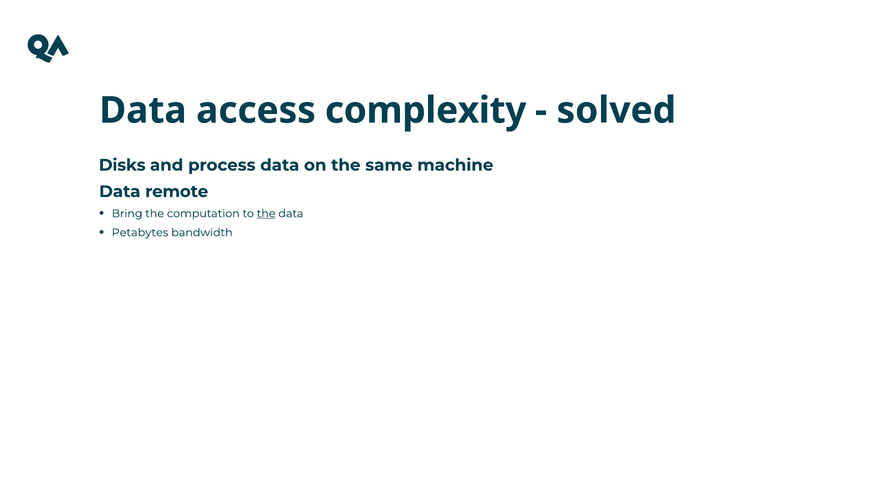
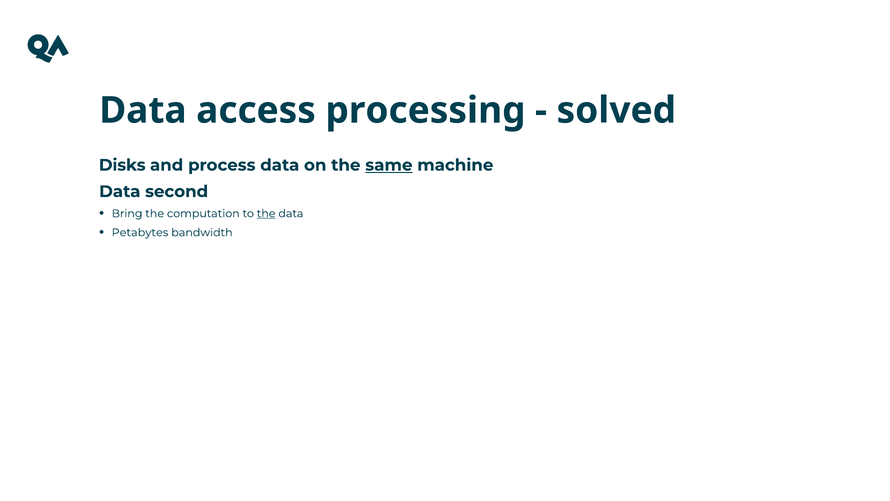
complexity: complexity -> processing (425, 110)
same underline: none -> present (389, 165)
remote: remote -> second (177, 191)
